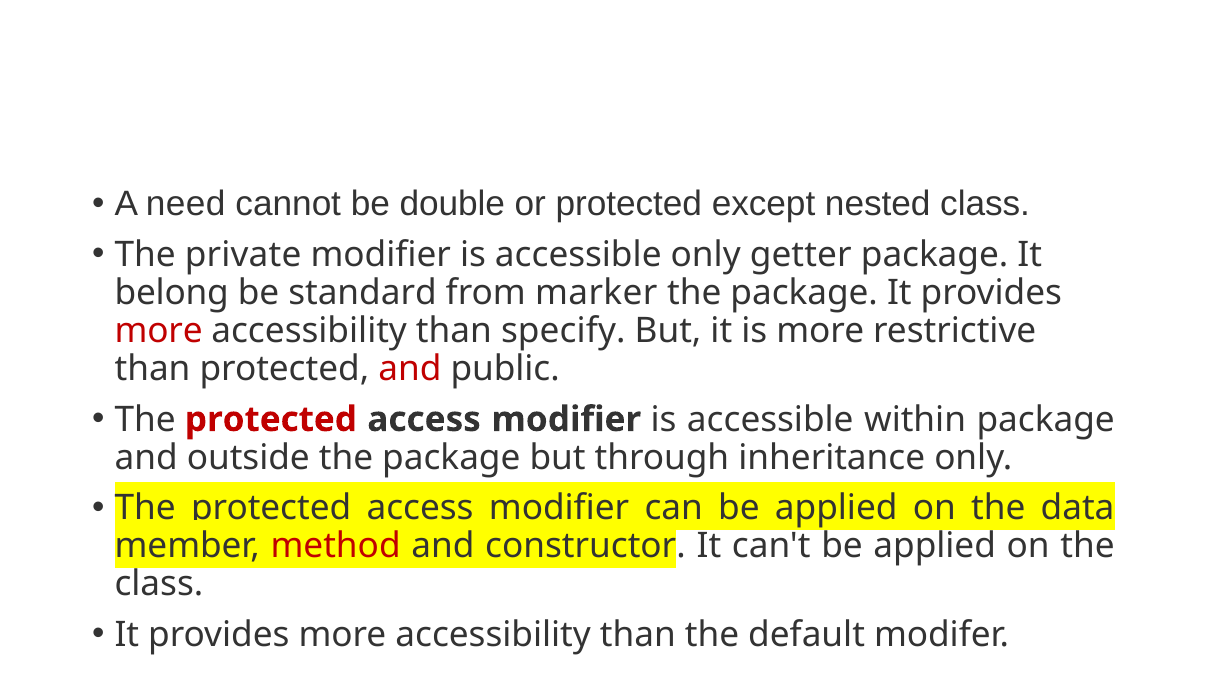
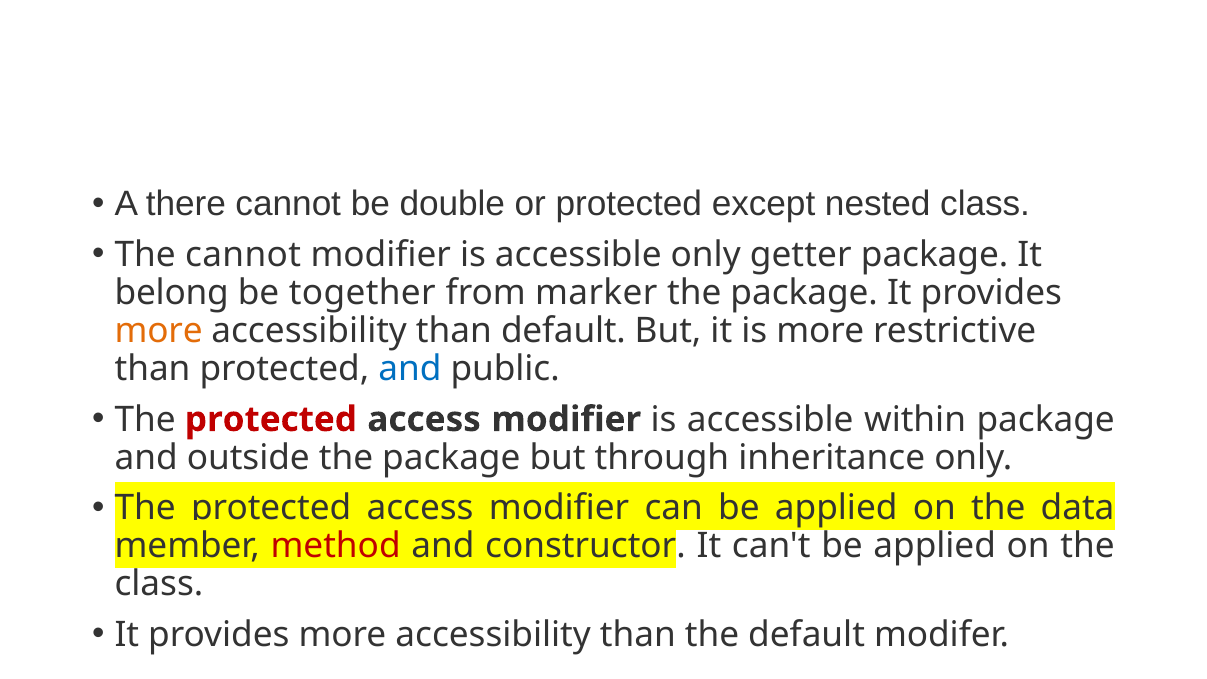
need: need -> there (186, 204)
The private: private -> cannot (243, 255)
standard: standard -> together (362, 293)
more colour: red -> orange (159, 331)
than specify: specify -> default (563, 331)
and colour: red -> blue (410, 369)
